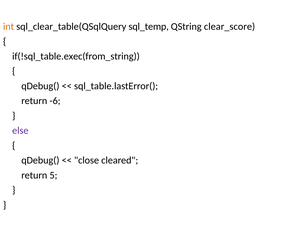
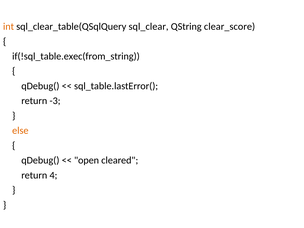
sql_temp: sql_temp -> sql_clear (149, 27)
-6: -6 -> -3 (55, 101)
else colour: purple -> orange (20, 131)
close: close -> open (87, 160)
5: 5 -> 4 (53, 175)
